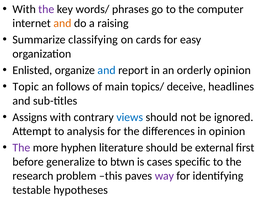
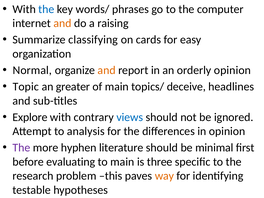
the colour: purple -> blue (46, 9)
Enlisted: Enlisted -> Normal (32, 70)
and colour: blue -> orange (107, 70)
follows: follows -> greater (73, 87)
Assigns: Assigns -> Explore (30, 117)
external: external -> minimal (214, 148)
generalize: generalize -> evaluating (71, 162)
to btwn: btwn -> main (122, 162)
cases: cases -> three (160, 162)
way colour: purple -> orange (164, 176)
